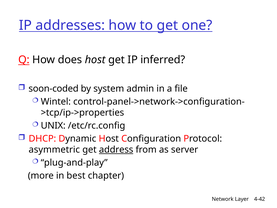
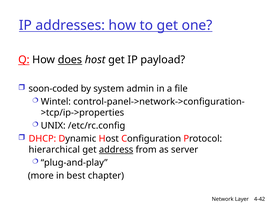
does underline: none -> present (70, 60)
inferred: inferred -> payload (163, 60)
asymmetric: asymmetric -> hierarchical (54, 149)
